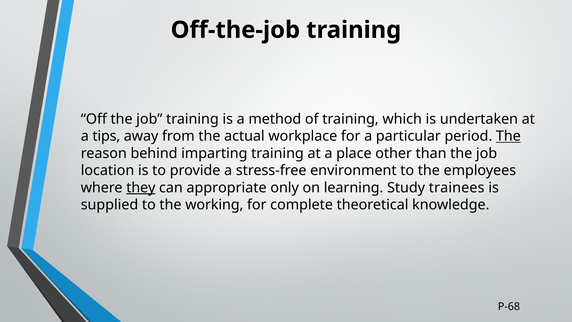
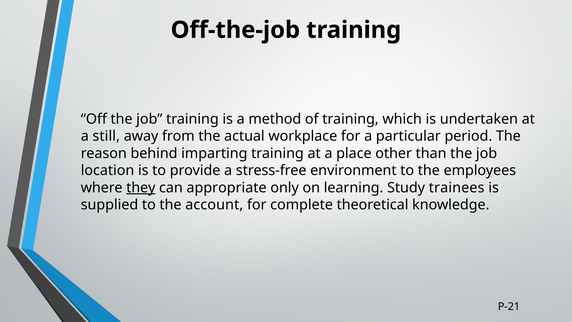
tips: tips -> still (106, 136)
The underline: present -> none (508, 136)
working: working -> account (214, 205)
P-68: P-68 -> P-21 (509, 306)
